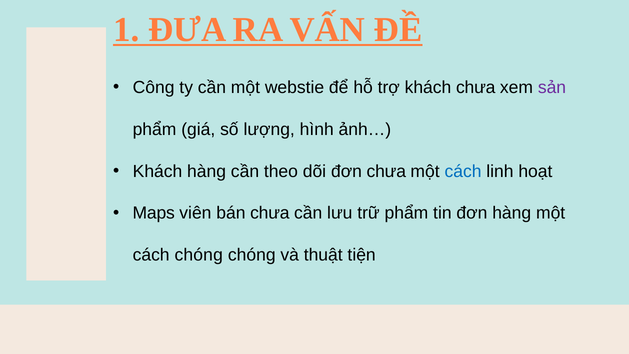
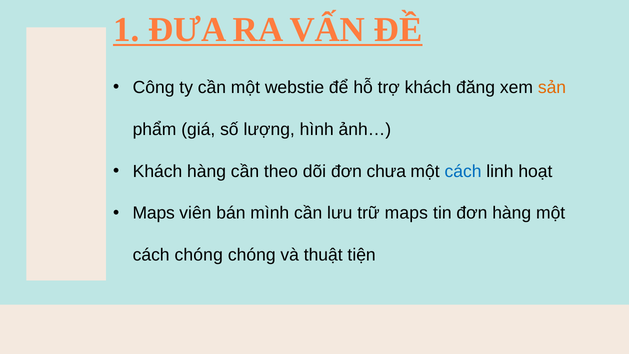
khách chưa: chưa -> đăng (476, 87)
sản colour: purple -> orange (552, 87)
bán chưa: chưa -> mình (270, 213)
trữ phẩm: phẩm -> maps (406, 213)
